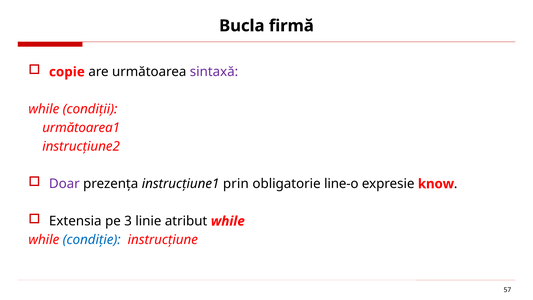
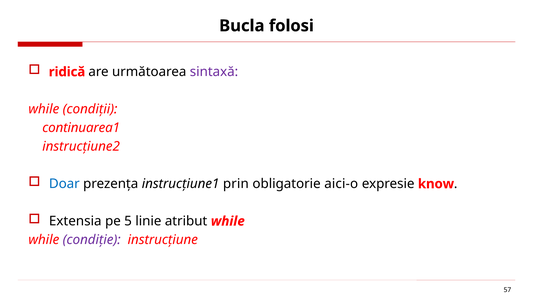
firmă: firmă -> folosi (291, 26)
copie: copie -> ridică (67, 72)
următoarea1: următoarea1 -> continuarea1 (81, 128)
Doar colour: purple -> blue (64, 184)
line-o: line-o -> aici-o (341, 184)
3: 3 -> 5 (128, 221)
condiție colour: blue -> purple (92, 240)
